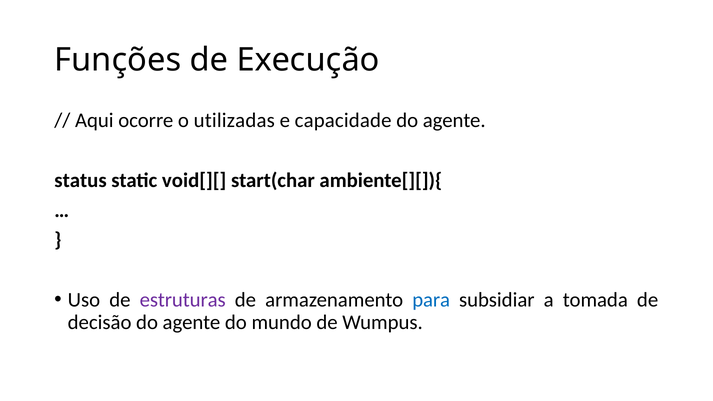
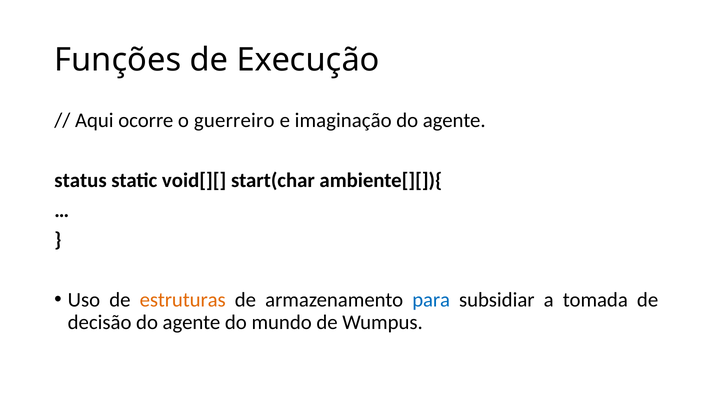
utilizadas: utilizadas -> guerreiro (234, 121)
capacidade: capacidade -> imaginação (343, 121)
estruturas colour: purple -> orange (183, 300)
